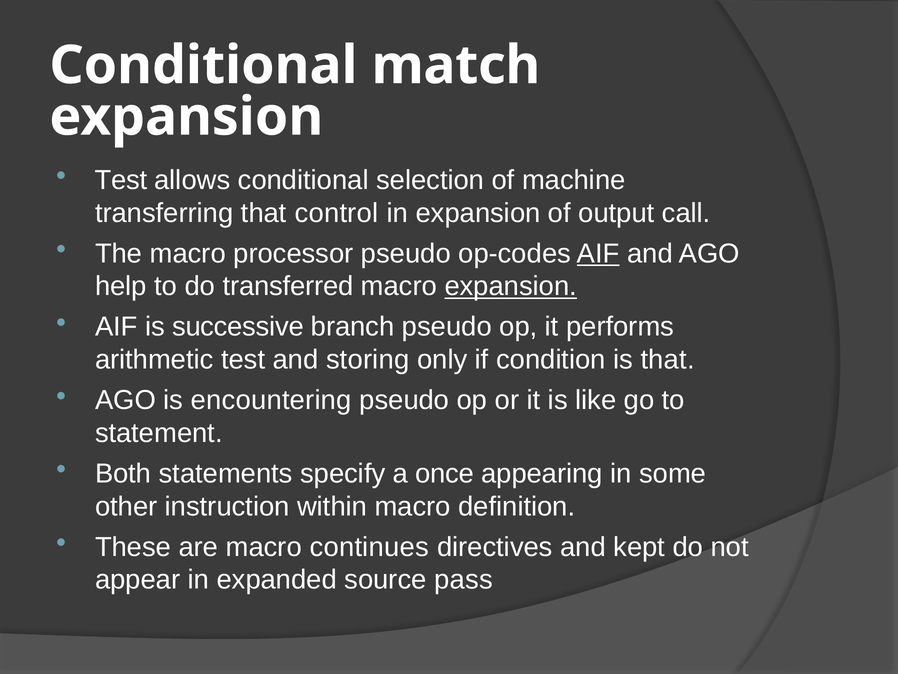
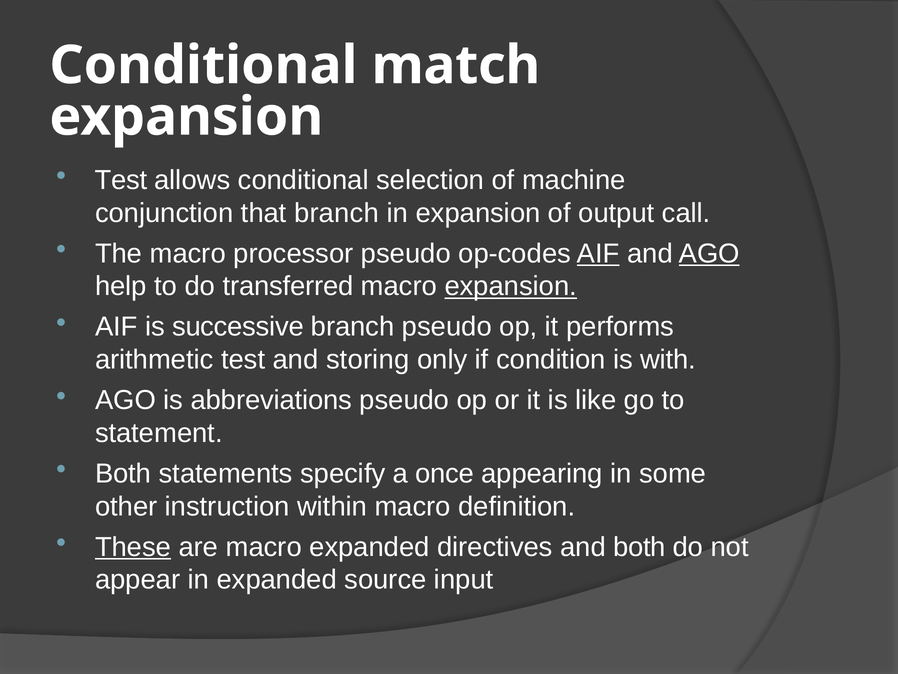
transferring: transferring -> conjunction (164, 213)
that control: control -> branch (337, 213)
AGO underline: none -> present (709, 253)
is that: that -> with (668, 360)
encountering: encountering -> abbreviations (271, 400)
These underline: none -> present (133, 547)
macro continues: continues -> expanded (369, 547)
and kept: kept -> both (639, 547)
pass: pass -> input (464, 579)
